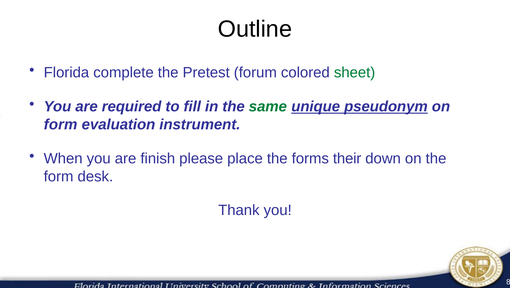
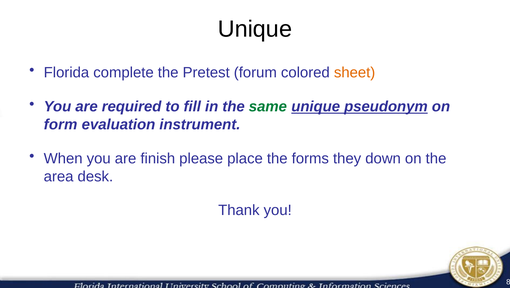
Outline: Outline -> Unique (255, 29)
sheet colour: green -> orange (355, 73)
their: their -> they (347, 158)
form: form -> area (59, 176)
